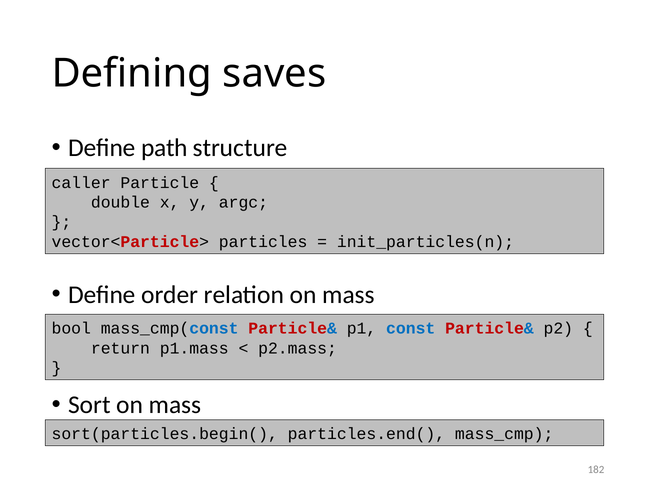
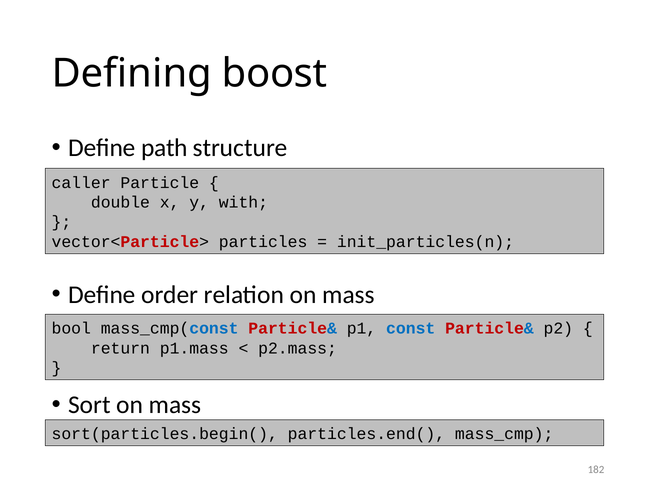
saves: saves -> boost (275, 73)
argc: argc -> with (243, 202)
